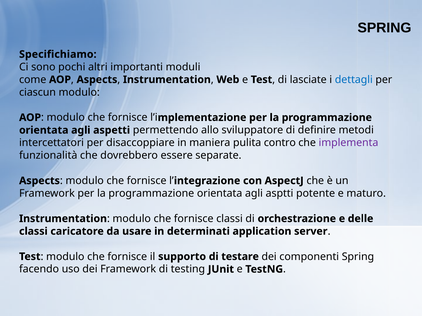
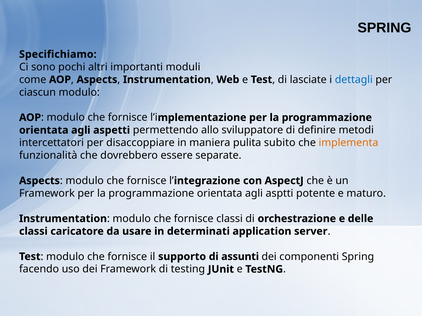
contro: contro -> subito (280, 143)
implementa colour: purple -> orange (349, 143)
testare: testare -> assunti (240, 257)
